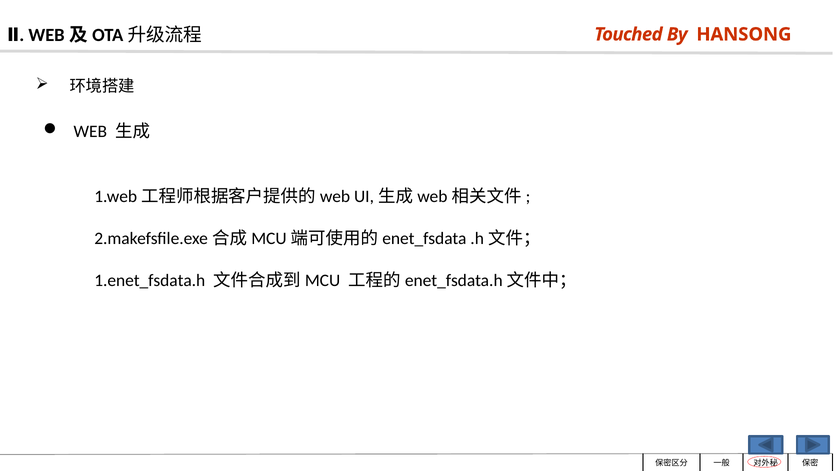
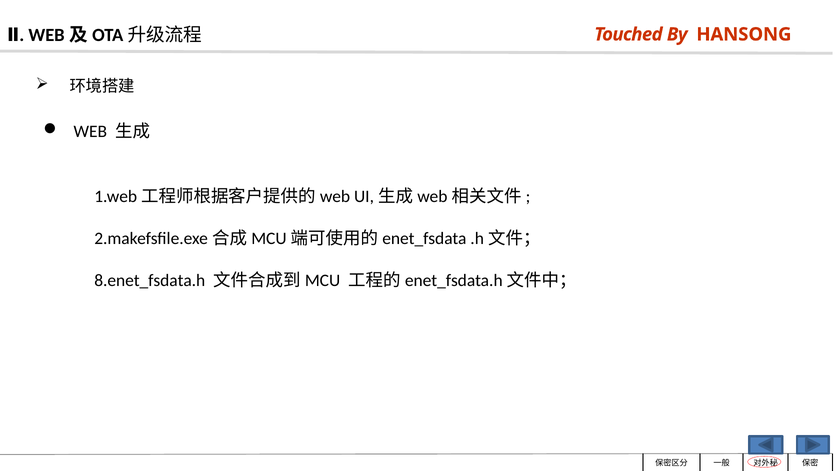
1.enet_fsdata.h: 1.enet_fsdata.h -> 8.enet_fsdata.h (150, 281)
